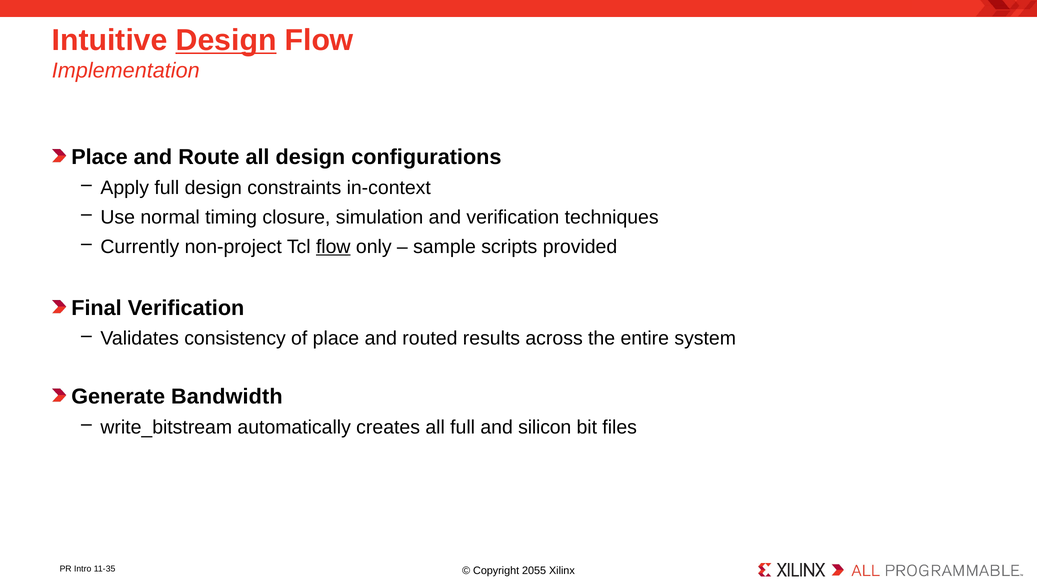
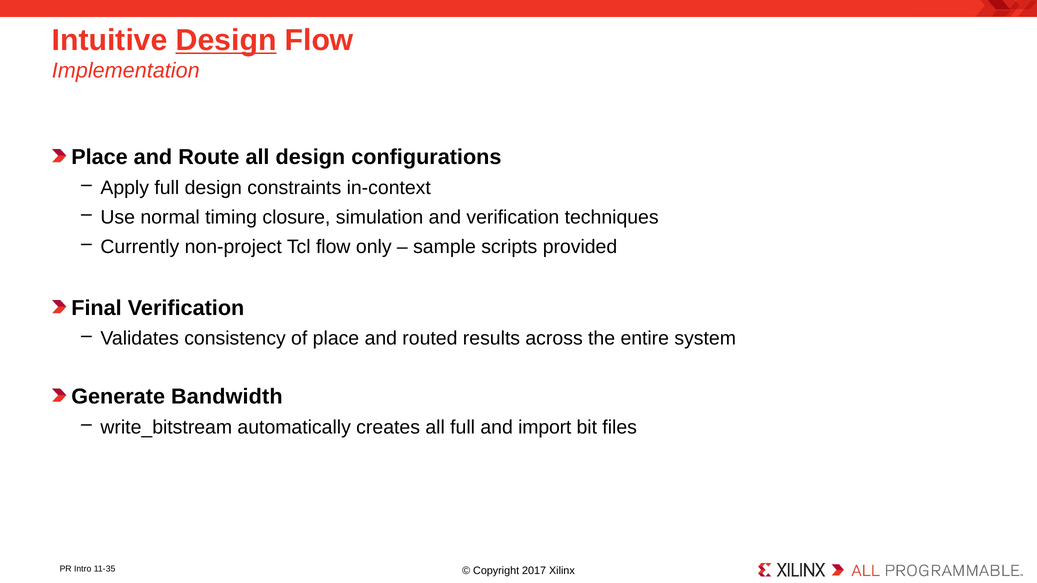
flow underline: present -> none (333, 247)
silicon: silicon -> import (545, 427)
2055: 2055 -> 2017 (534, 571)
